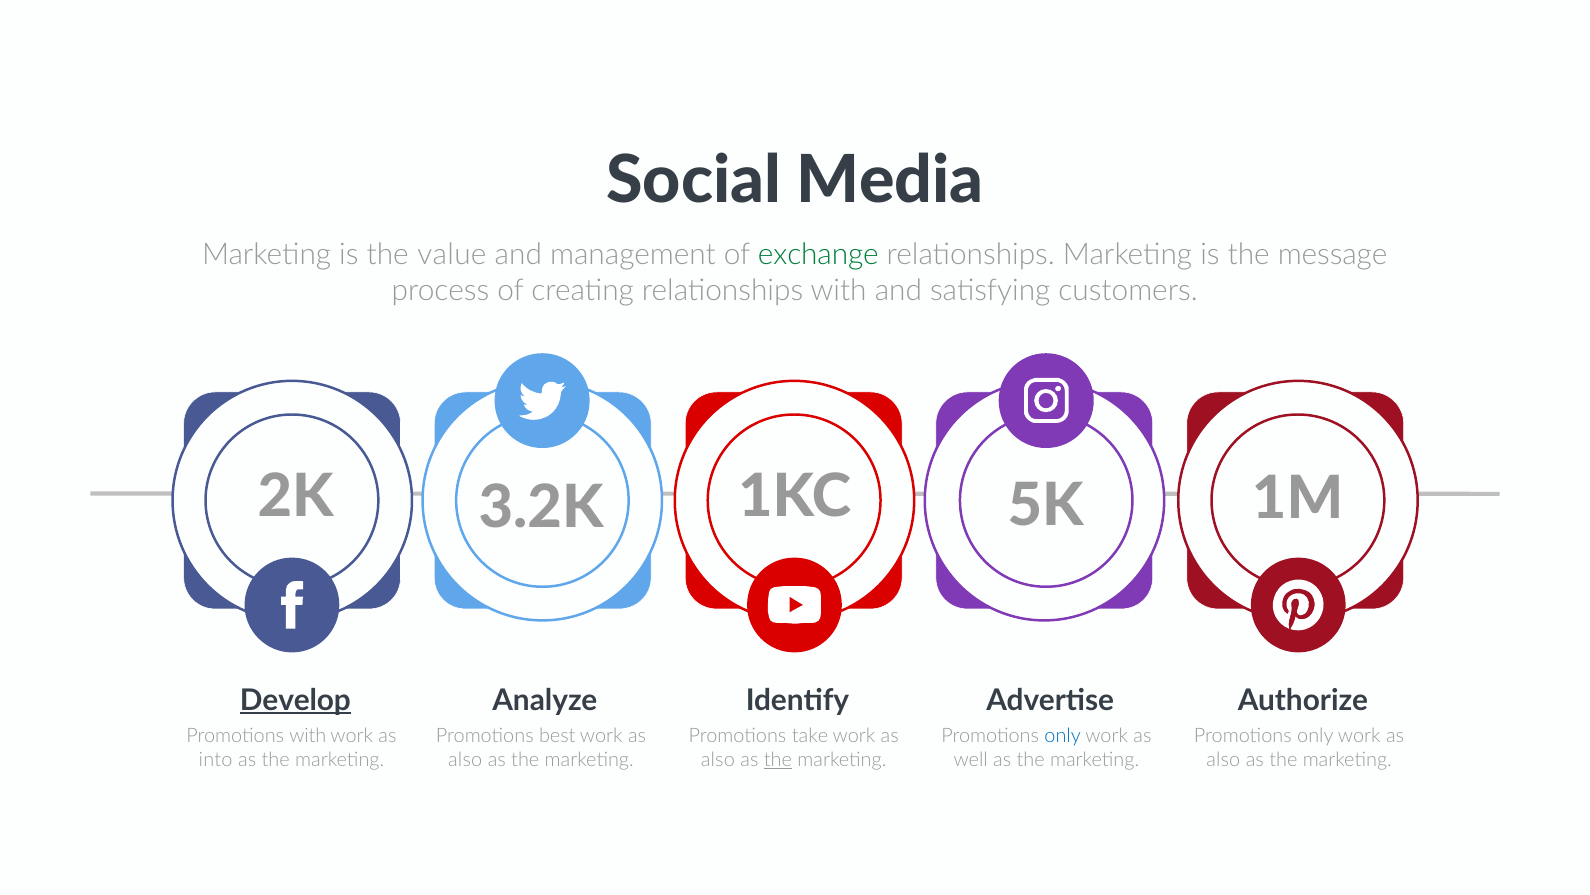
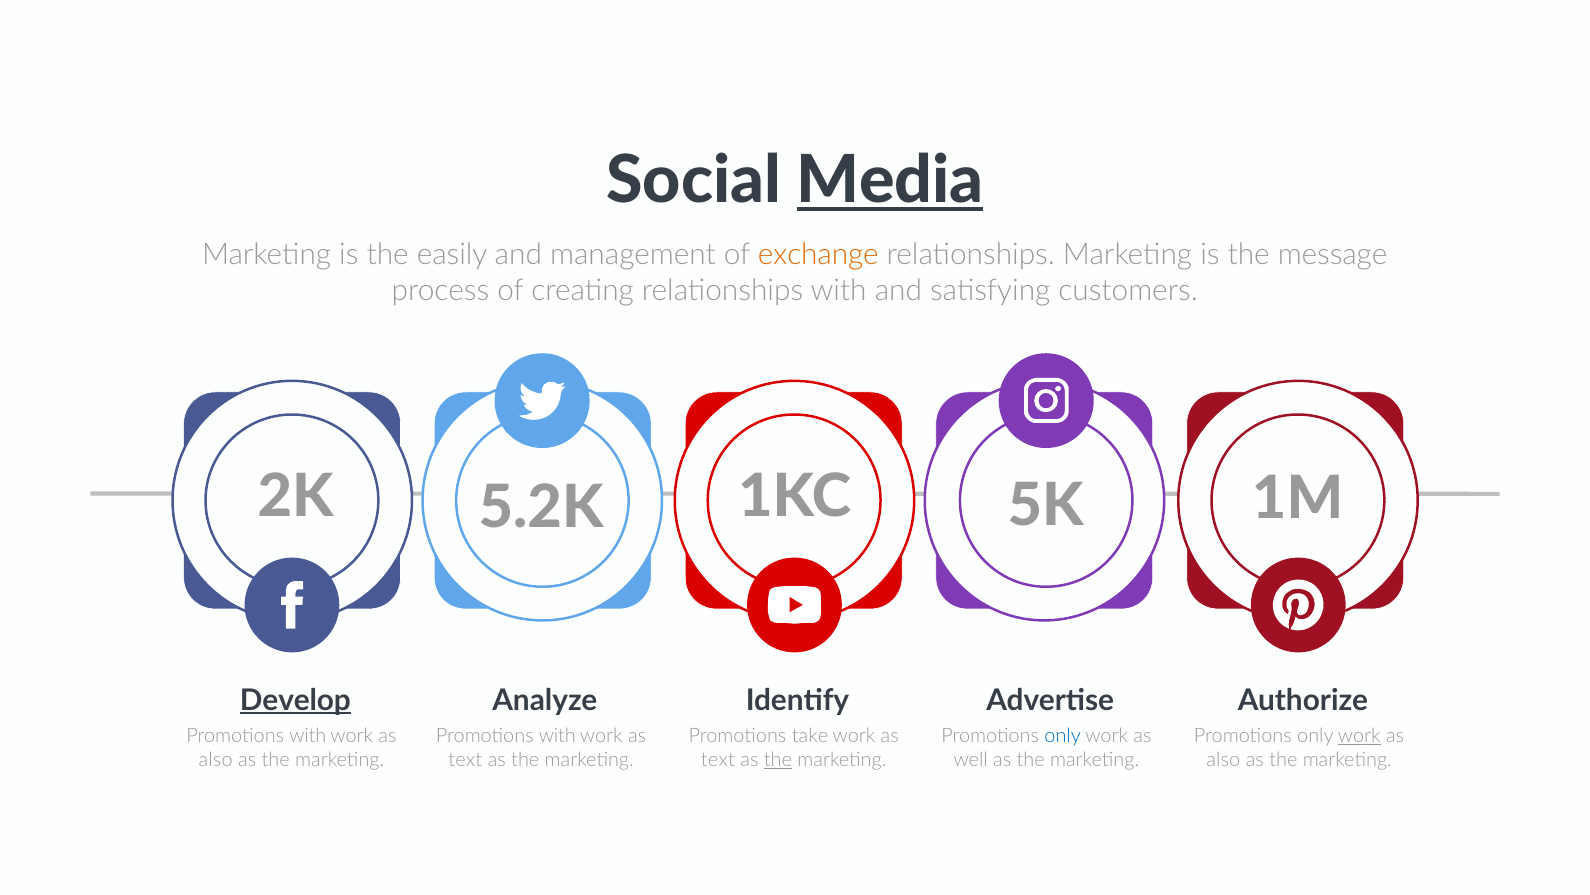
Media underline: none -> present (890, 181)
value: value -> easily (452, 255)
exchange colour: green -> orange (818, 255)
3.2K: 3.2K -> 5.2K (541, 508)
best: best -> with (557, 736)
work underline: none -> present (1359, 736)
into: into -> also (216, 759)
also: also -> text (465, 759)
also: also -> text (718, 759)
